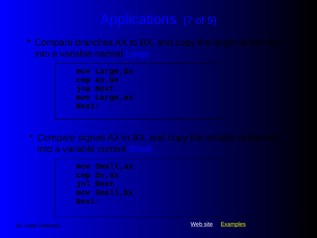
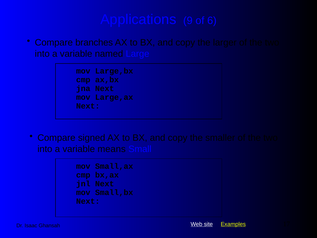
7: 7 -> 9 (188, 21)
9: 9 -> 6 (212, 21)
current: current -> means (112, 149)
